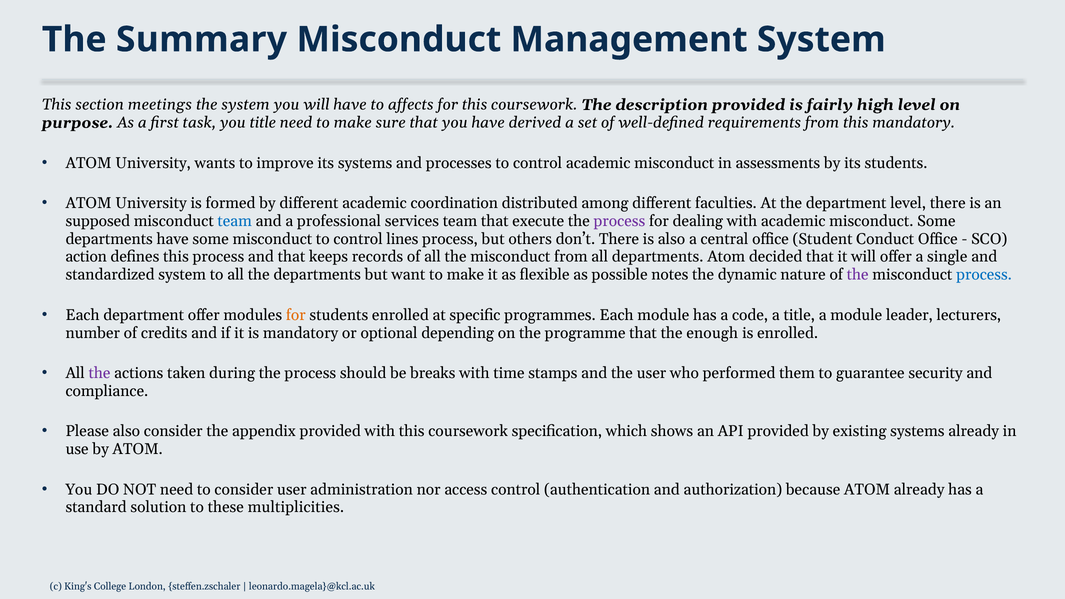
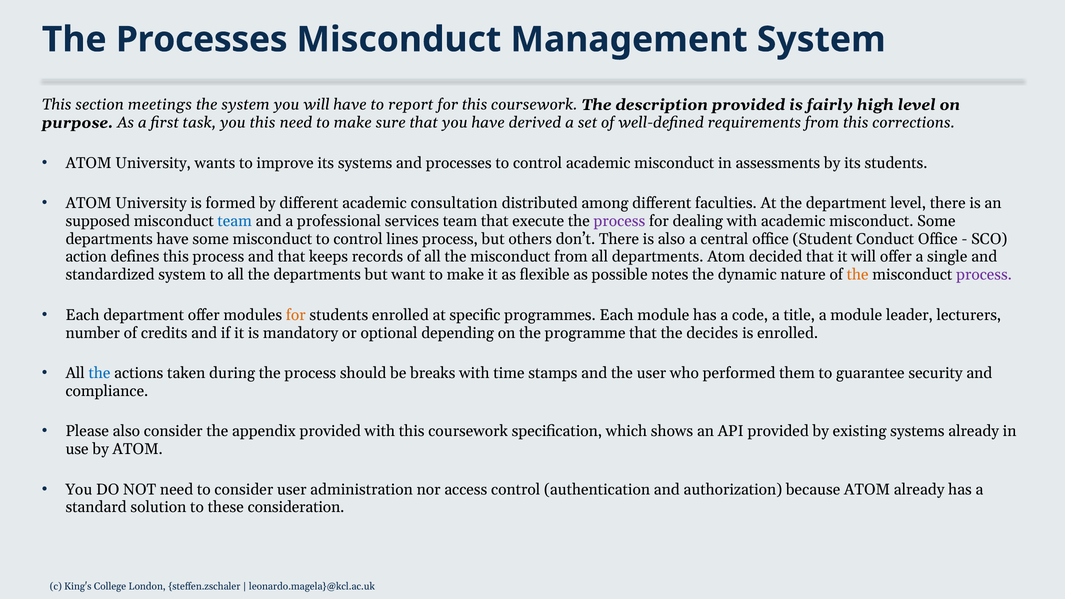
The Summary: Summary -> Processes (202, 40)
affects: affects -> report (411, 105)
you title: title -> this (263, 123)
this mandatory: mandatory -> corrections (914, 123)
coordination: coordination -> consultation (454, 203)
the colour: purple -> orange (858, 275)
process colour: blue -> purple (984, 275)
enough: enough -> decides (712, 333)
the colour: purple -> blue (99, 373)
multiplicities: multiplicities -> consideration (296, 507)
